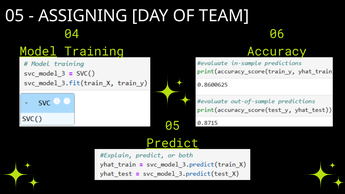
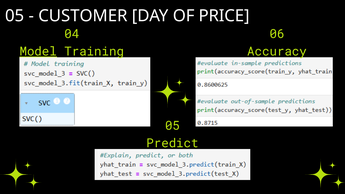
ASSIGNING: ASSIGNING -> CUSTOMER (83, 16)
TEAM: TEAM -> PRICE (224, 16)
Predict underline: present -> none (173, 143)
